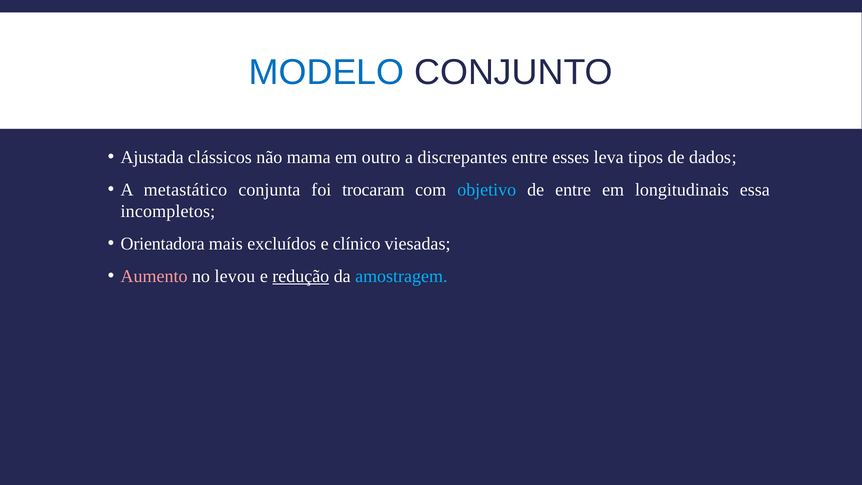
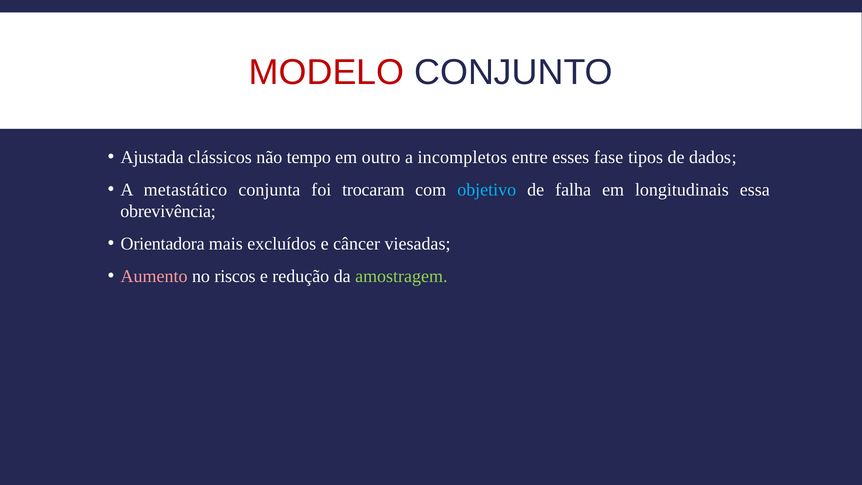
MODELO colour: blue -> red (327, 73)
mama: mama -> tempo (309, 158)
discrepantes: discrepantes -> incompletos (462, 158)
leva: leva -> fase (609, 158)
de entre: entre -> falha (573, 190)
incompletos: incompletos -> obrevivência (168, 211)
clínico: clínico -> câncer (357, 244)
levou: levou -> riscos (235, 276)
redução underline: present -> none (301, 276)
amostragem colour: light blue -> light green (401, 276)
